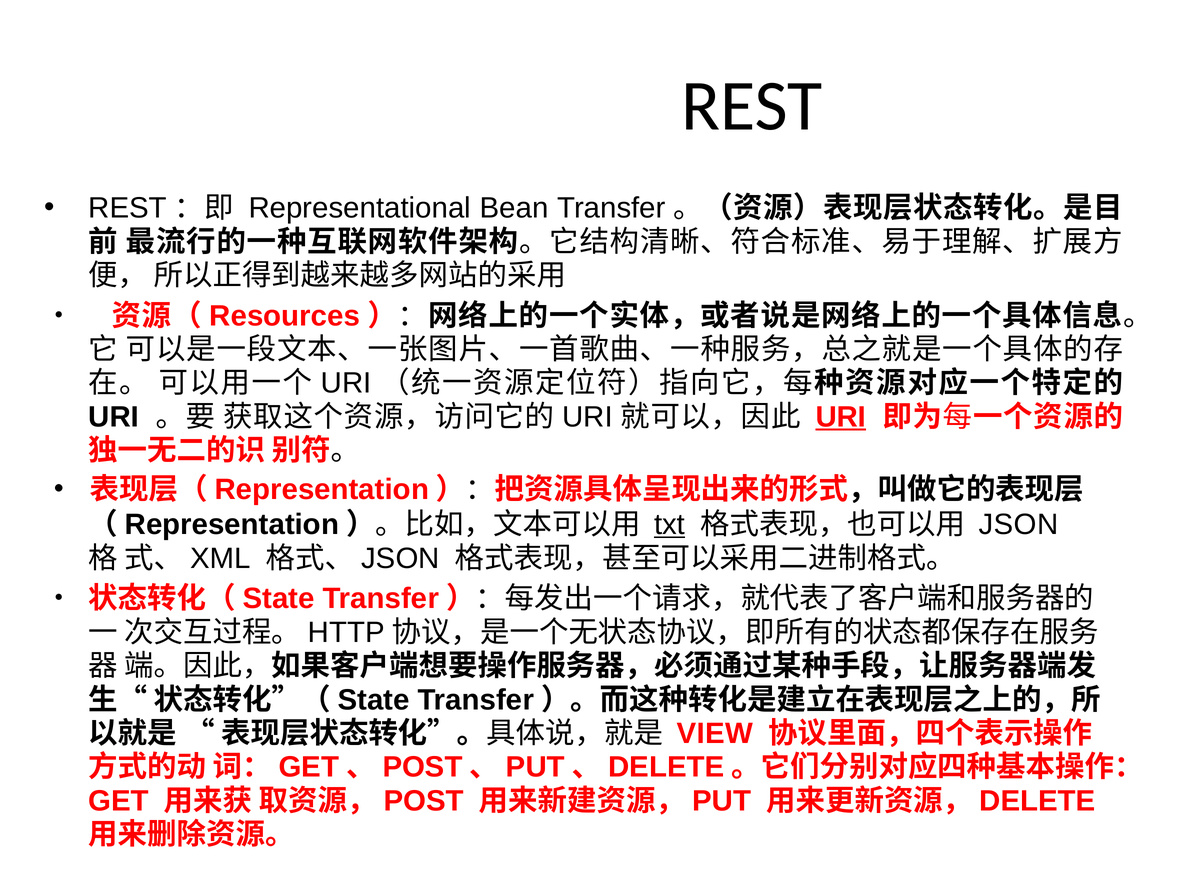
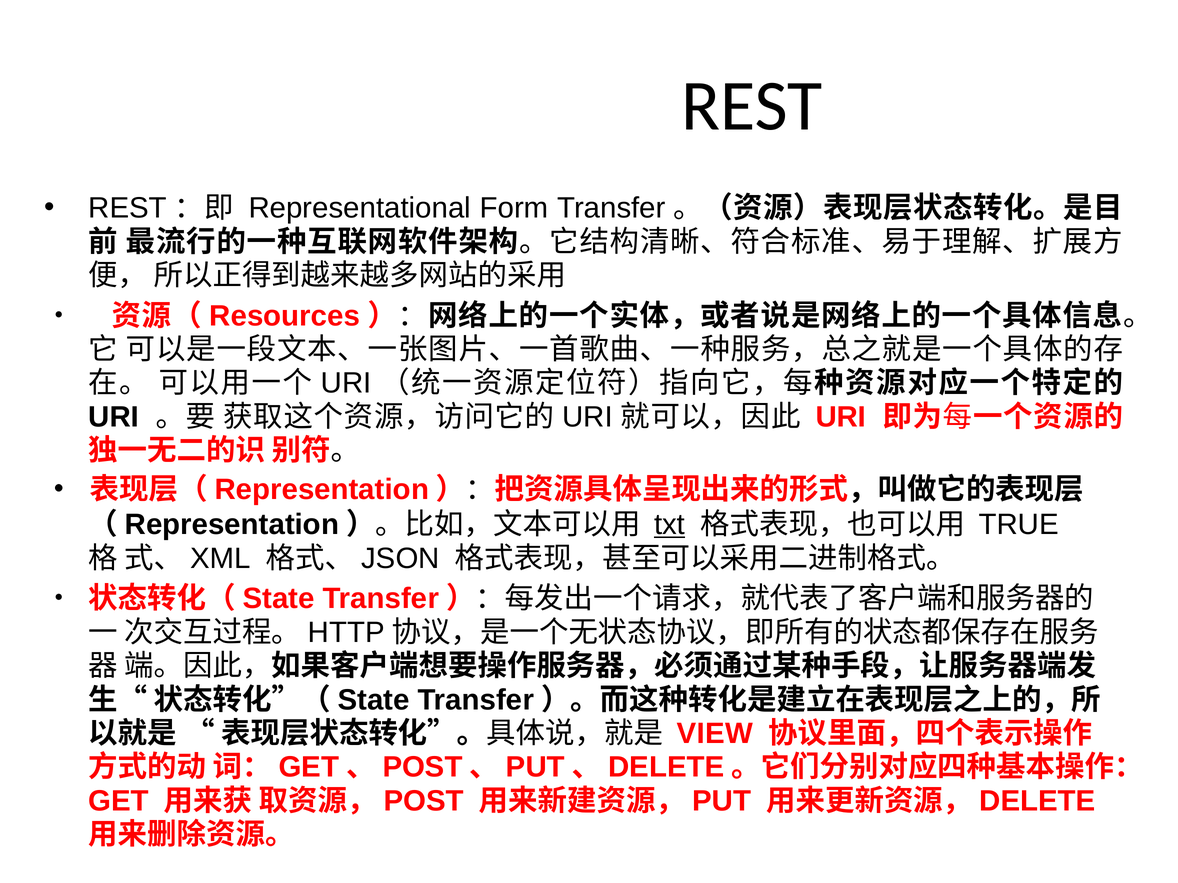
Bean: Bean -> Form (514, 208)
URI underline: present -> none (841, 417)
JSON: JSON -> TRUE (1019, 525)
